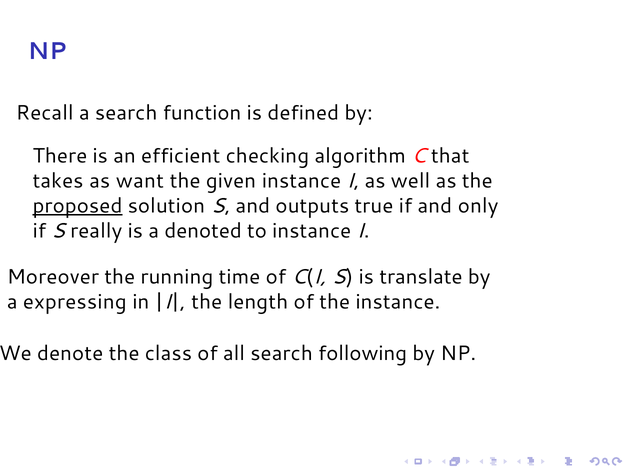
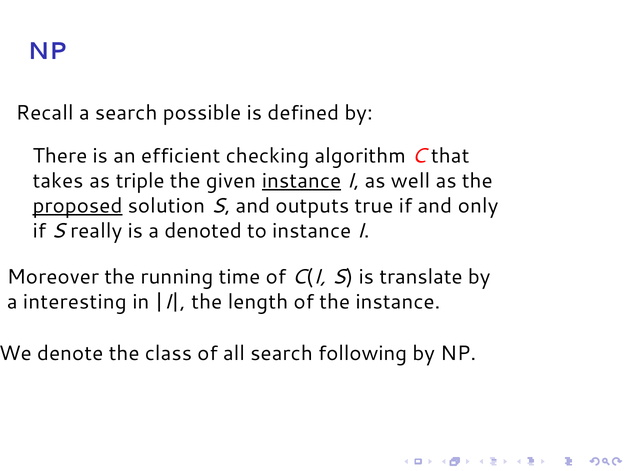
function: function -> possible (202, 113)
want: want -> triple (140, 181)
instance underline: none -> present (301, 181)
expressing: expressing -> interesting (75, 302)
